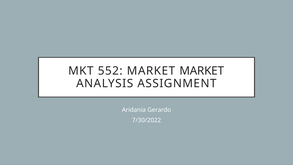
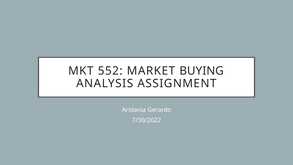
MARKET MARKET: MARKET -> BUYING (202, 71)
